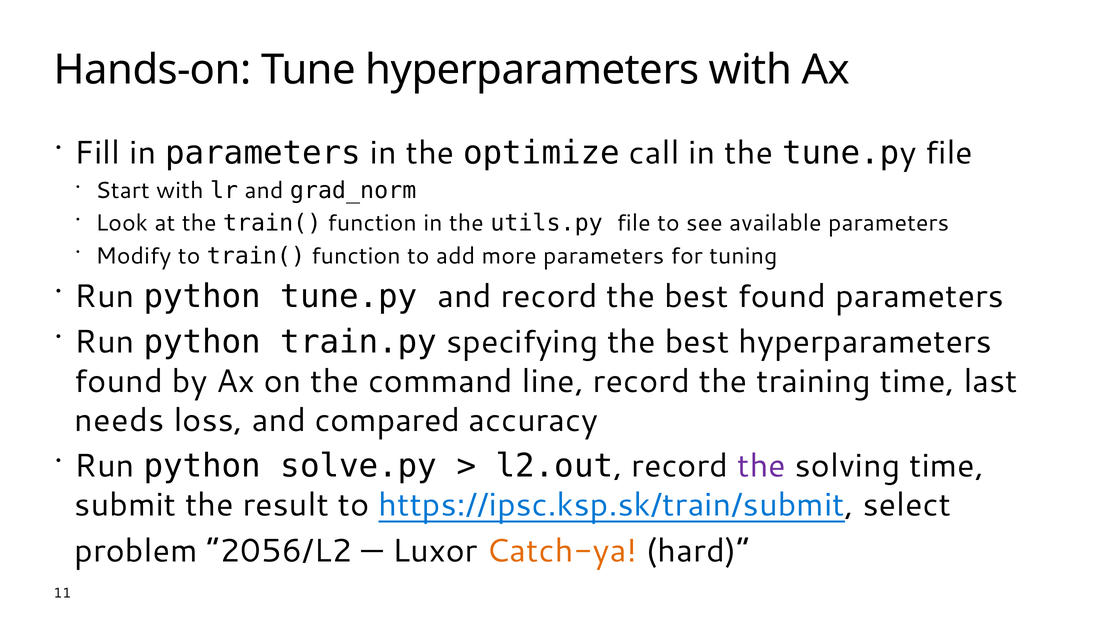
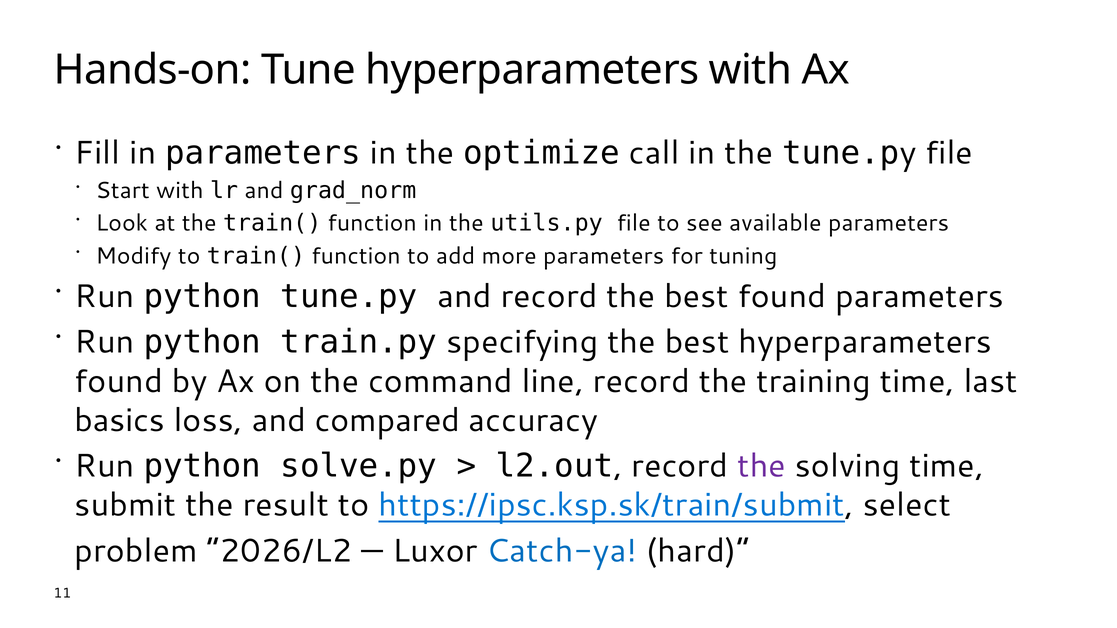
needs: needs -> basics (120, 421)
2056/L2: 2056/L2 -> 2026/L2 (280, 551)
Catch-ya colour: orange -> blue (562, 551)
